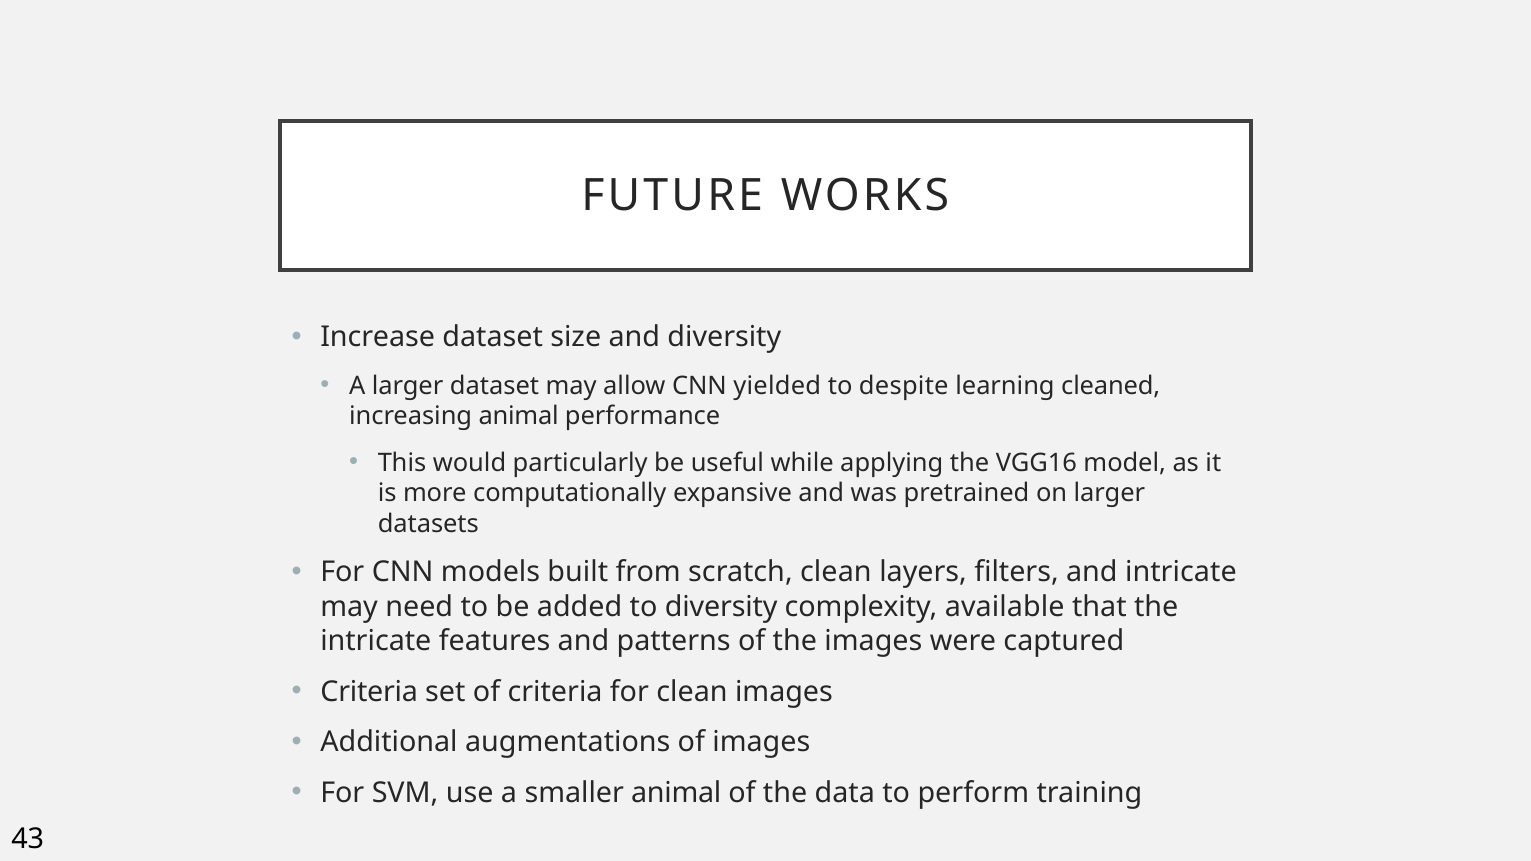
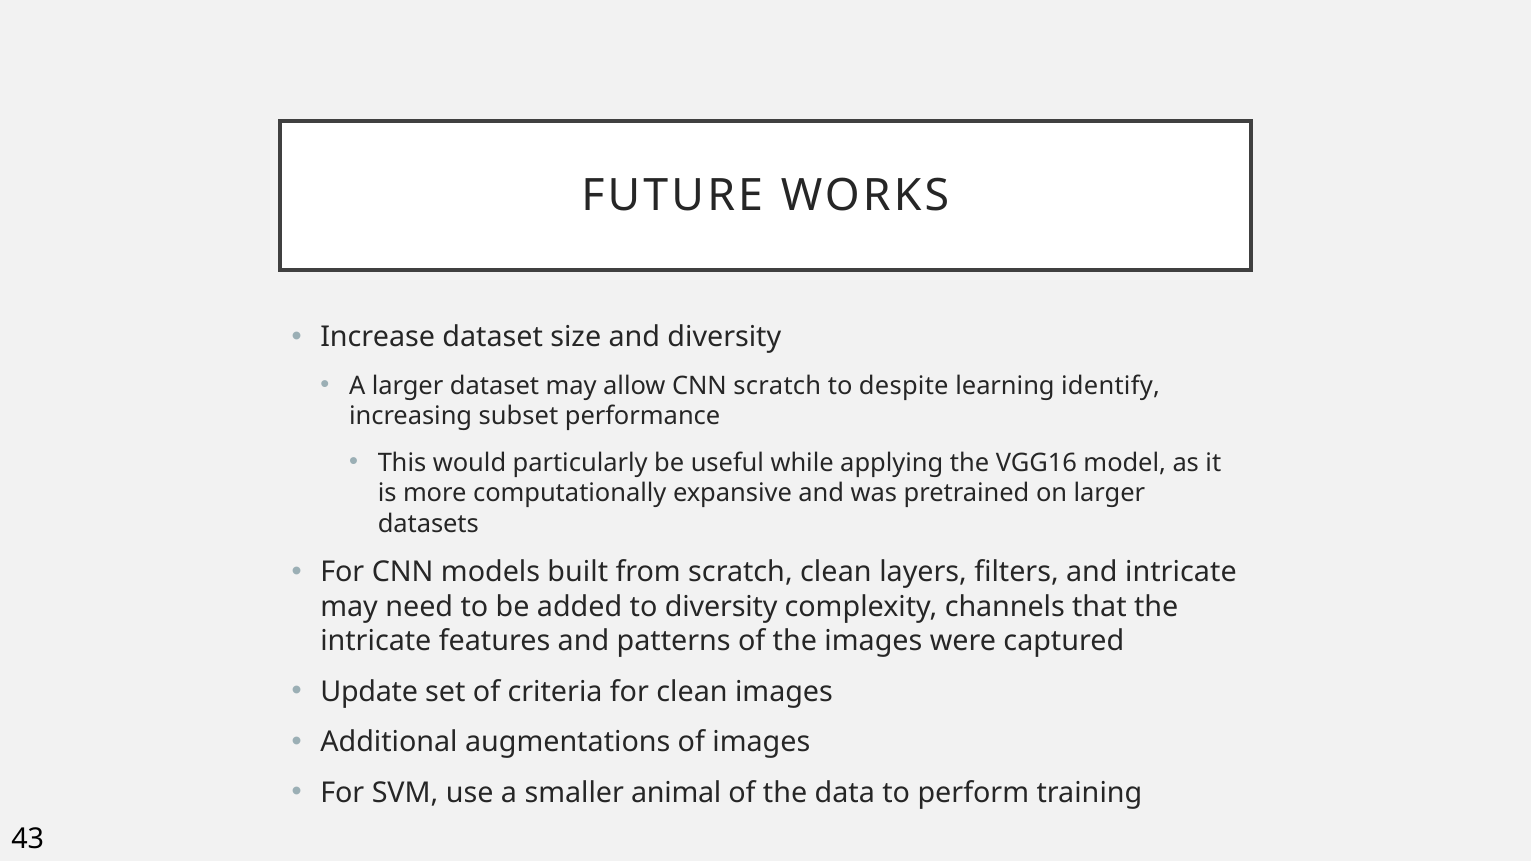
CNN yielded: yielded -> scratch (777, 386)
cleaned: cleaned -> identify (1111, 386)
increasing animal: animal -> subset (518, 416)
available: available -> channels (1005, 607)
Criteria: Criteria -> Update (369, 692)
